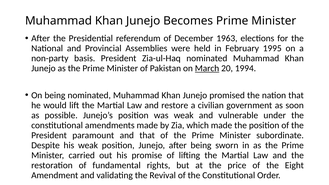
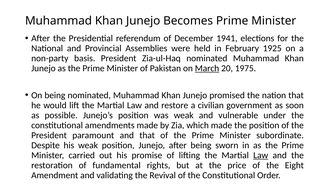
1963: 1963 -> 1941 (227, 38)
1995: 1995 -> 1925 (272, 48)
1994: 1994 -> 1975 (246, 68)
Law underline: none -> present (261, 155)
